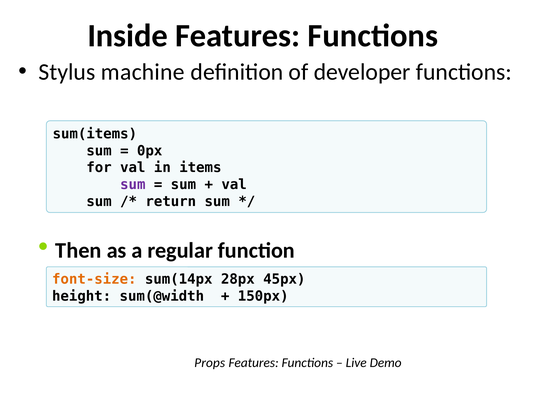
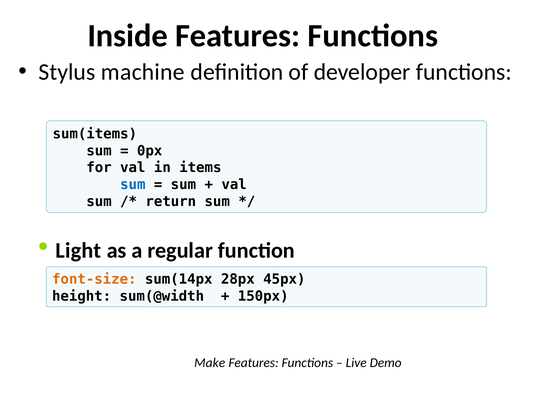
sum colour: purple -> blue (133, 184)
Then: Then -> Light (78, 250)
Props: Props -> Make (210, 362)
